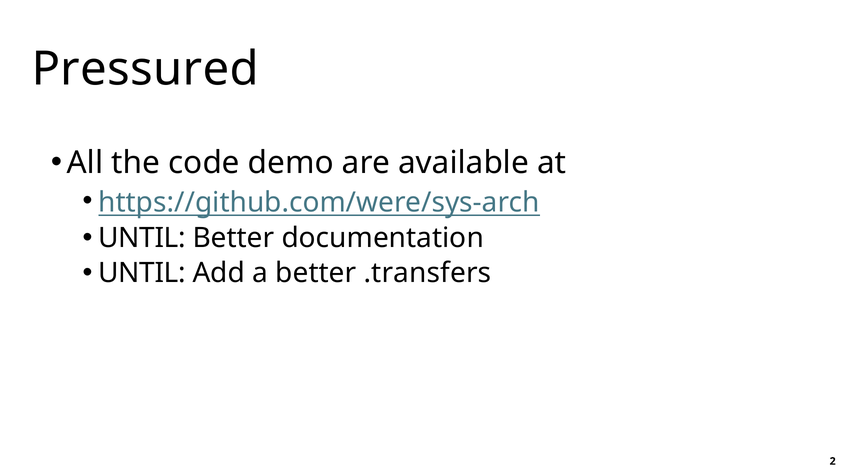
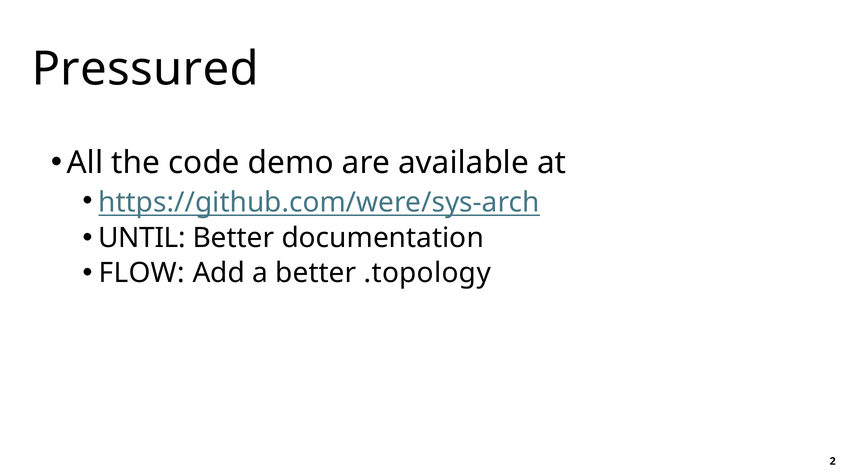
UNTIL: UNTIL -> FLOW (142, 273)
.transfers: .transfers -> .topology (427, 273)
